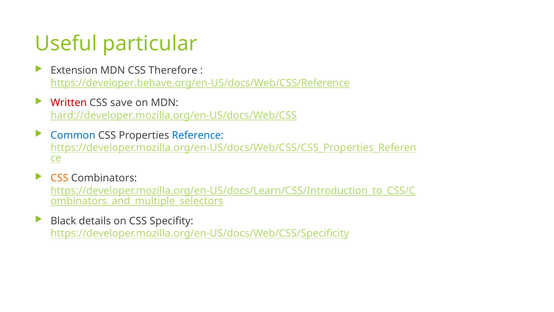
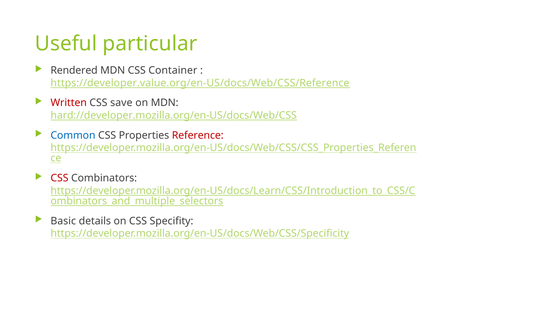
Extension: Extension -> Rendered (74, 70)
Therefore: Therefore -> Container (173, 70)
https://developer.behave.org/en-US/docs/Web/CSS/Reference: https://developer.behave.org/en-US/docs/Web/CSS/Reference -> https://developer.value.org/en-US/docs/Web/CSS/Reference (200, 83)
Reference colour: blue -> red (198, 135)
CSS colour: orange -> red (59, 178)
Black: Black -> Basic (63, 221)
